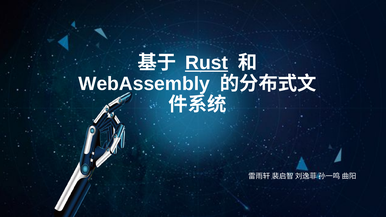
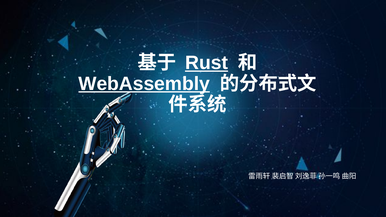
WebAssembly underline: none -> present (144, 84)
